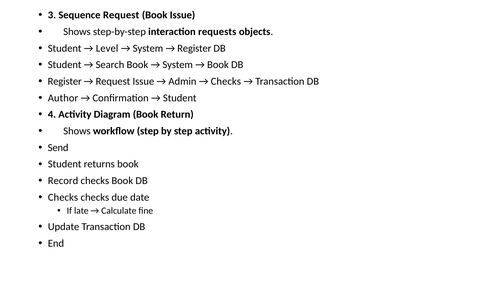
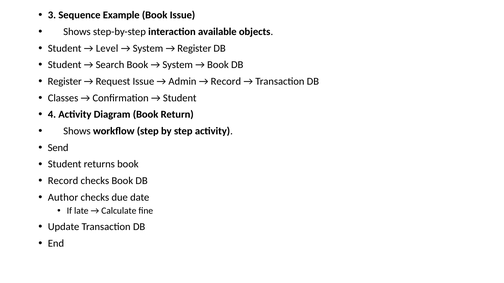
Sequence Request: Request -> Example (121, 15)
requests: requests -> available (217, 32)
Checks: Checks -> Record (226, 82)
Author: Author -> Classes (63, 98)
Checks: Checks -> Author (63, 198)
